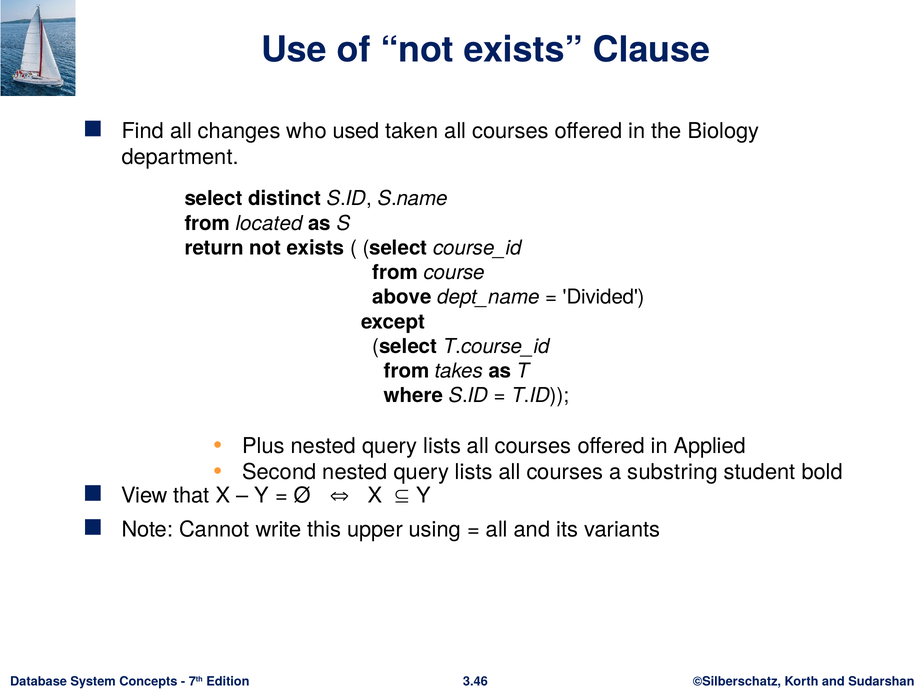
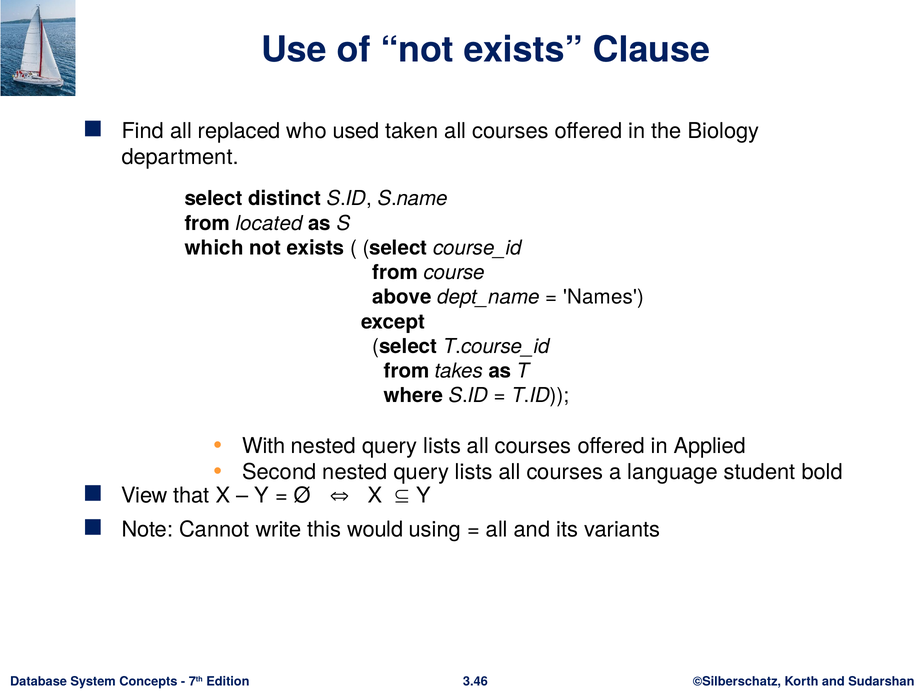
changes: changes -> replaced (239, 131)
return: return -> which (214, 248)
Divided: Divided -> Names (604, 297)
Plus: Plus -> With (264, 446)
substring: substring -> language (673, 472)
upper: upper -> would (375, 529)
